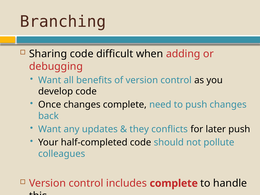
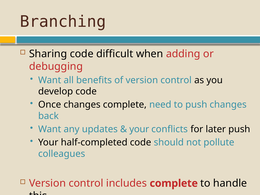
they: they -> your (139, 129)
